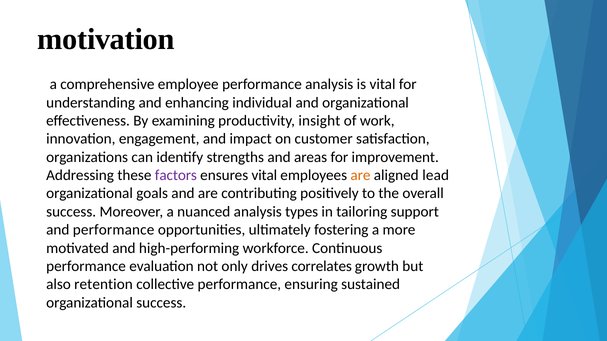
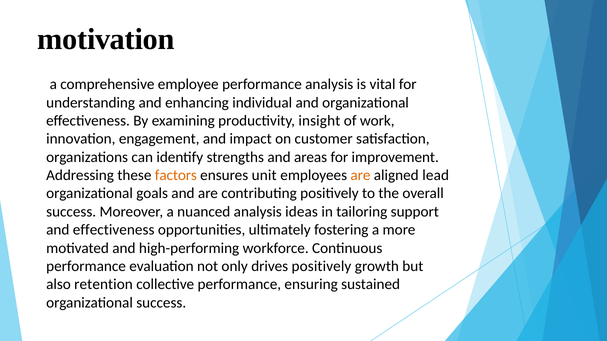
factors colour: purple -> orange (176, 176)
ensures vital: vital -> unit (264, 176)
types: types -> ideas (302, 212)
and performance: performance -> effectiveness (114, 230)
drives correlates: correlates -> positively (321, 267)
